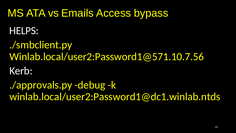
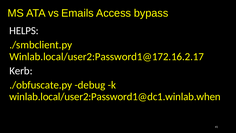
Winlab.local/user2:Password1@571.10.7.56: Winlab.local/user2:Password1@571.10.7.56 -> Winlab.local/user2:Password1@172.16.2.17 (107, 57)
./approvals.py: ./approvals.py -> ./obfuscate.py (41, 85)
winlab.local/user2:Password1@dc1.winlab.ntds: winlab.local/user2:Password1@dc1.winlab.ntds -> winlab.local/user2:Password1@dc1.winlab.when (115, 97)
